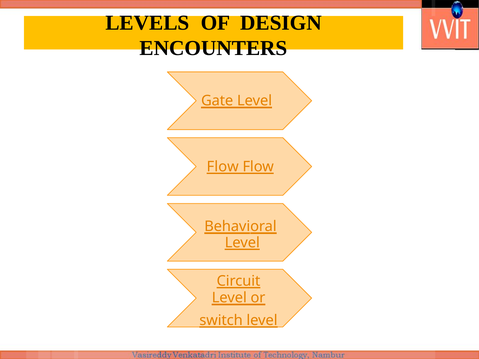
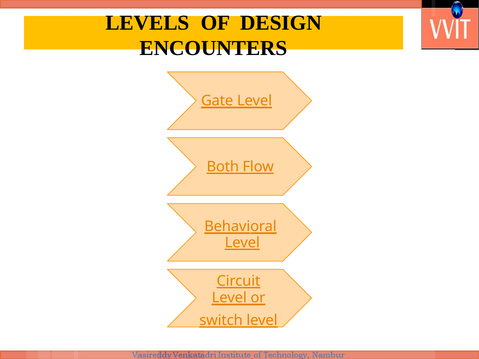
Flow: Flow -> Both (223, 167)
